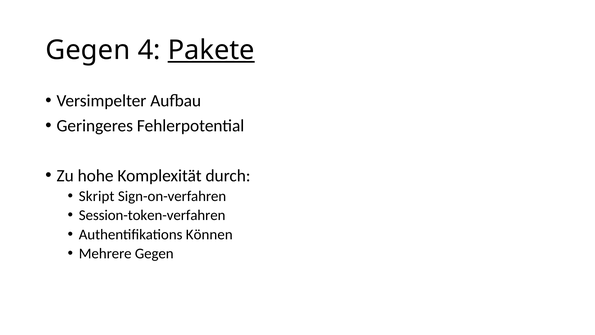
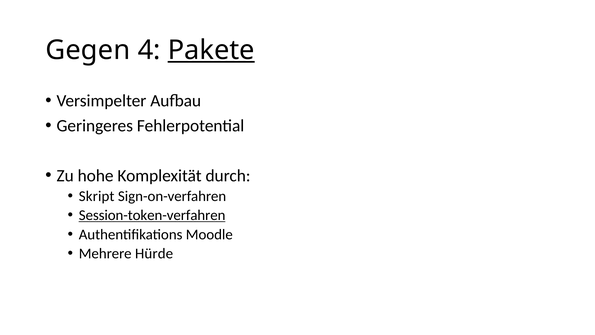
Session-token-verfahren underline: none -> present (152, 215)
Können: Können -> Moodle (209, 234)
Mehrere Gegen: Gegen -> Hürde (154, 253)
